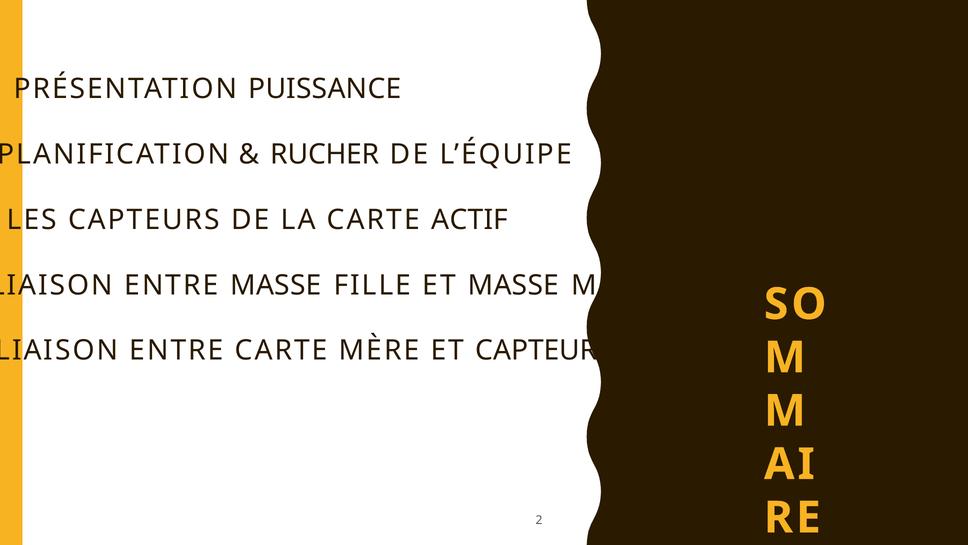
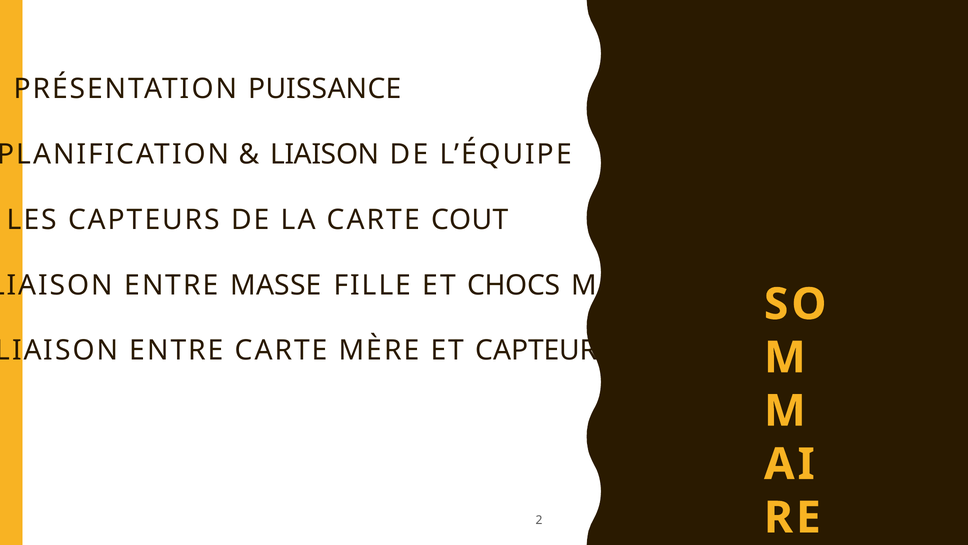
RUCHER: RUCHER -> LIAISON (325, 154)
ACTIF: ACTIF -> COUT (470, 220)
ET MASSE: MASSE -> CHOCS (514, 285)
